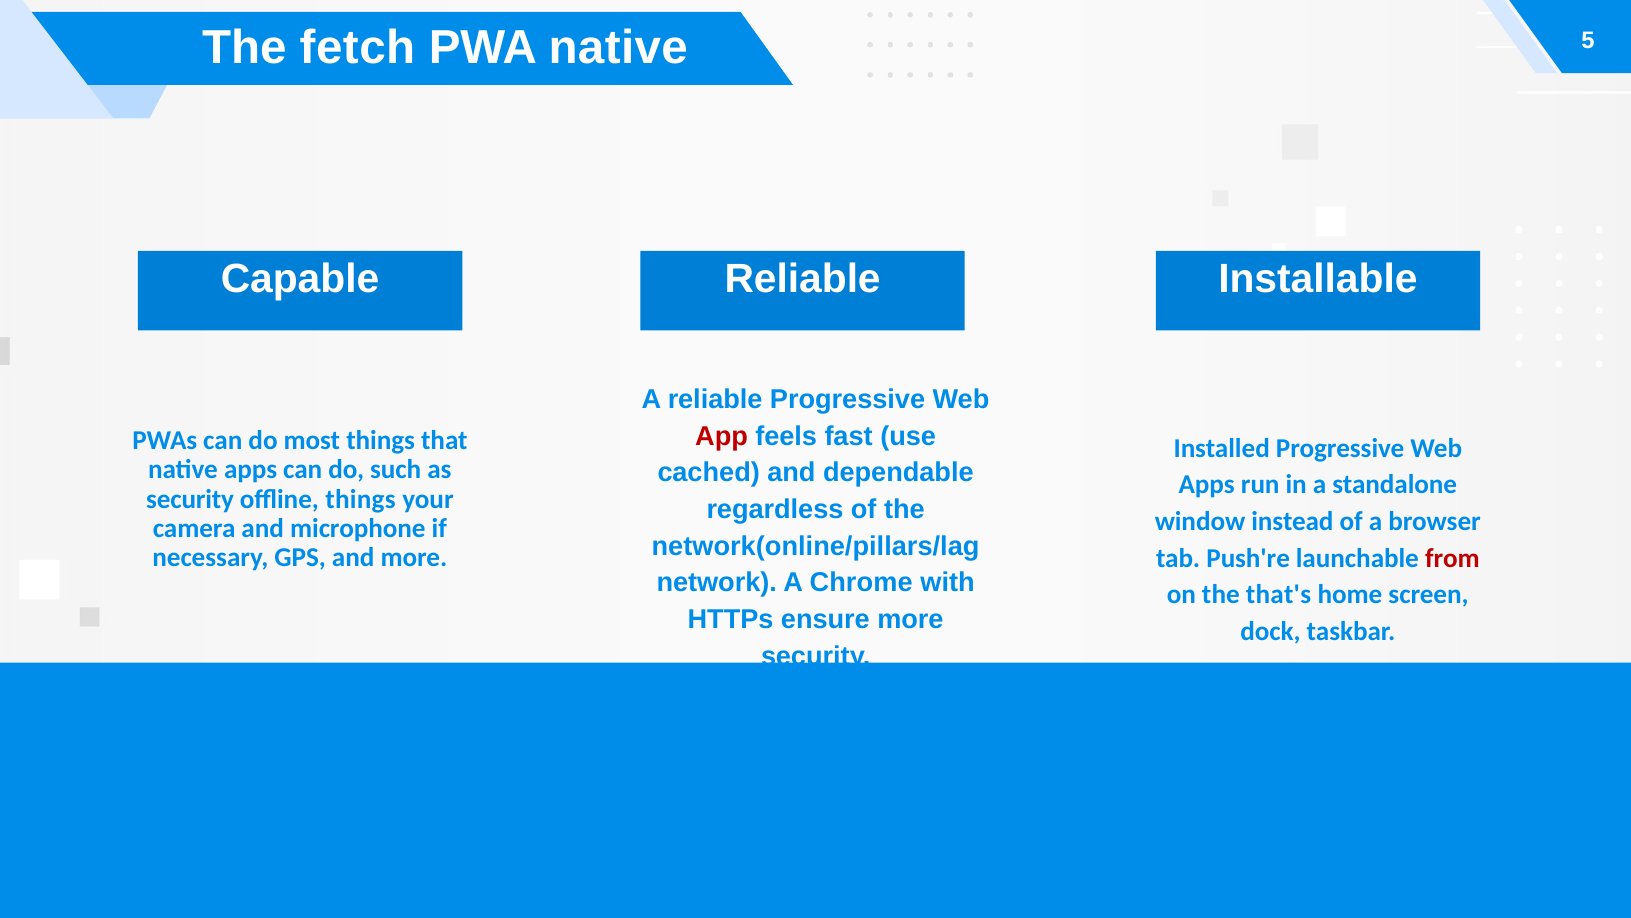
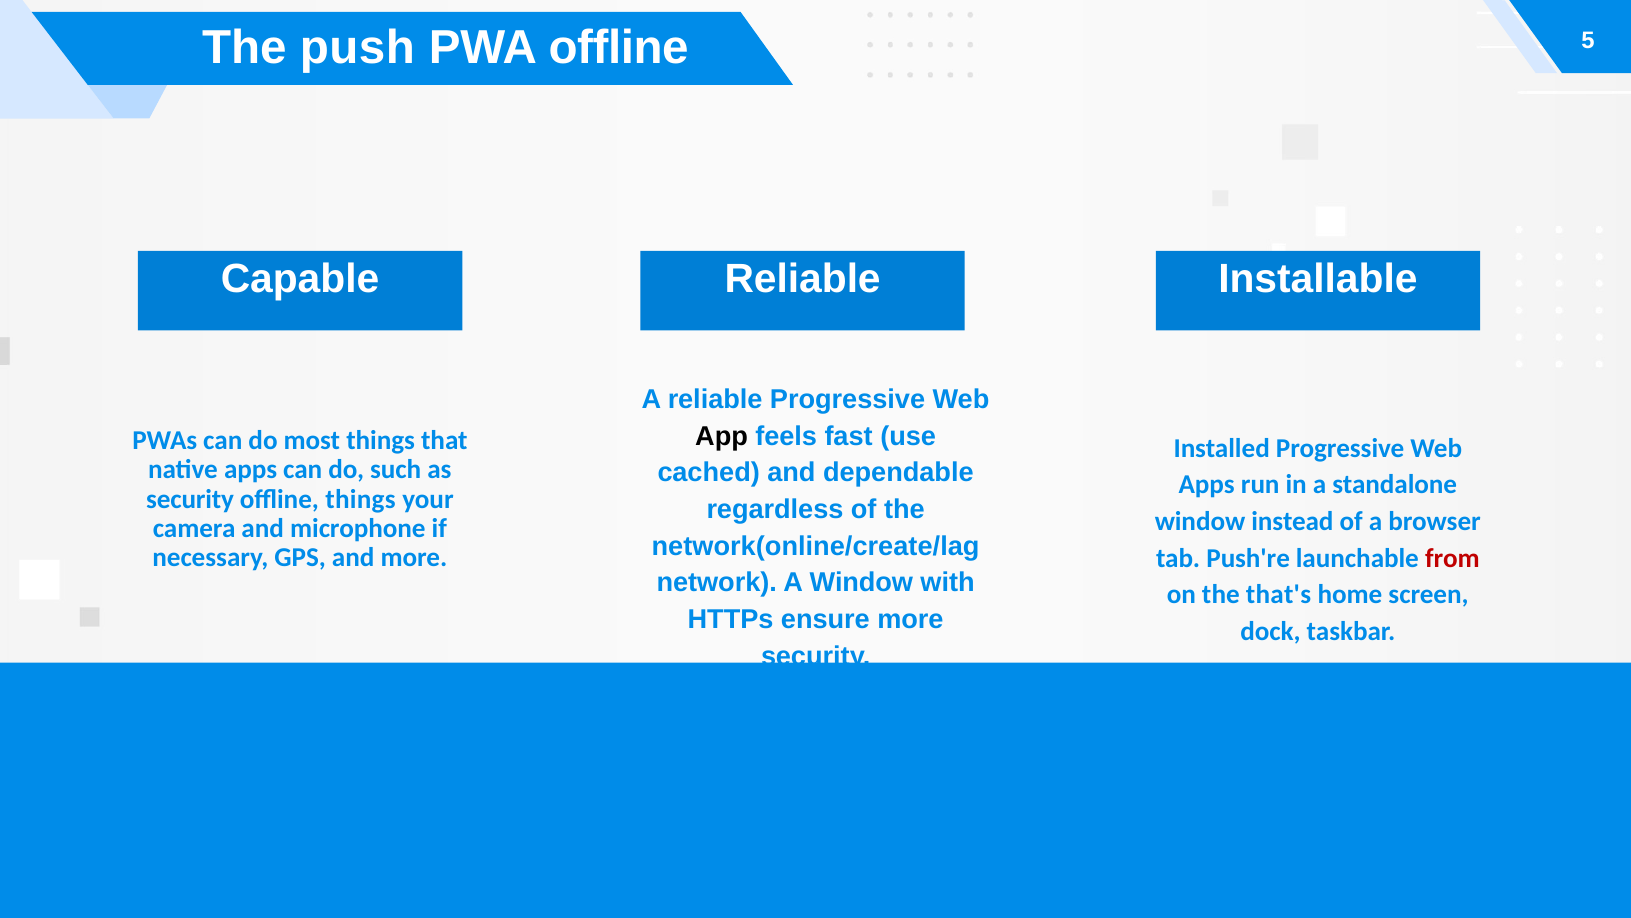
fetch: fetch -> push (357, 48)
PWA native: native -> offline (619, 48)
App colour: red -> black (722, 436)
network(online/pillars/lag: network(online/pillars/lag -> network(online/create/lag (816, 546)
A Chrome: Chrome -> Window (861, 583)
